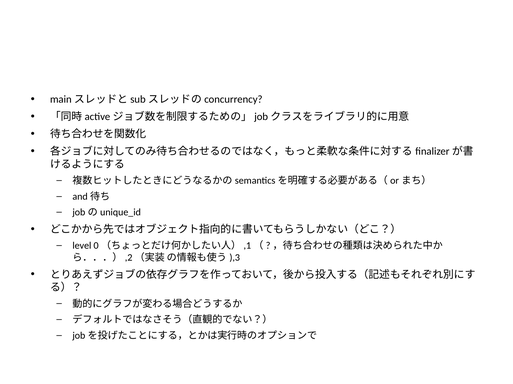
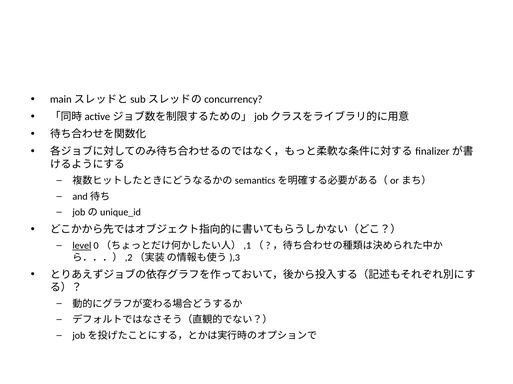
level underline: none -> present (82, 246)
